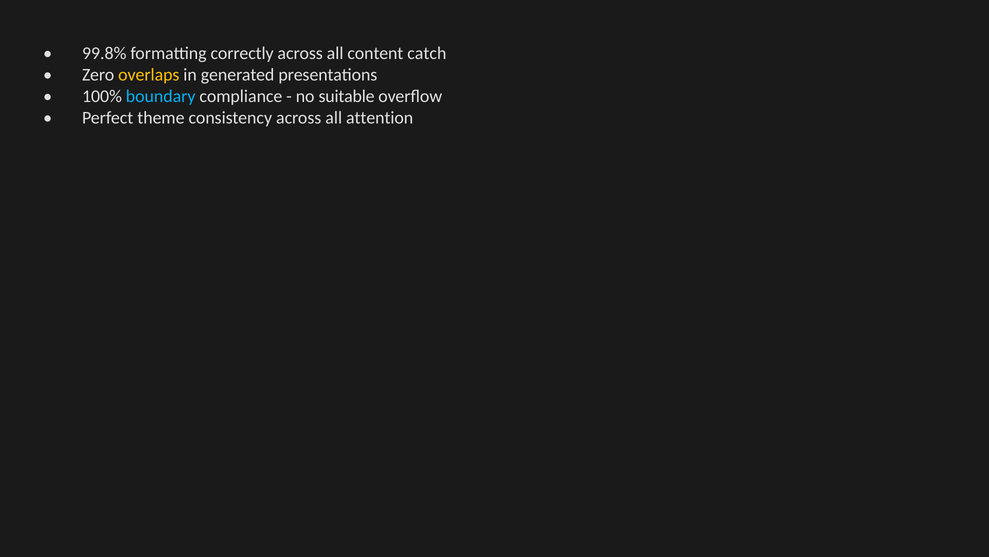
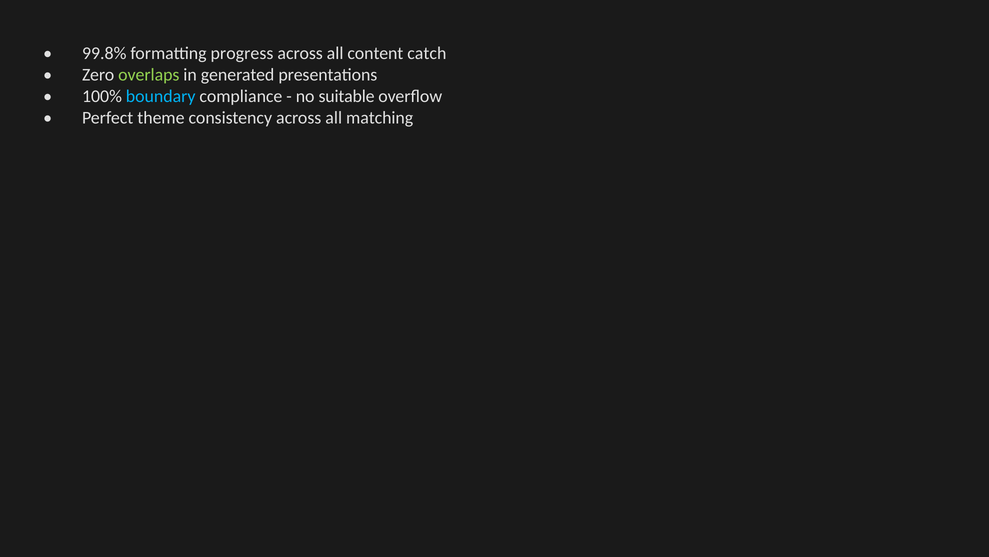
correctly: correctly -> progress (242, 53)
overlaps colour: yellow -> light green (149, 75)
attention: attention -> matching (380, 117)
